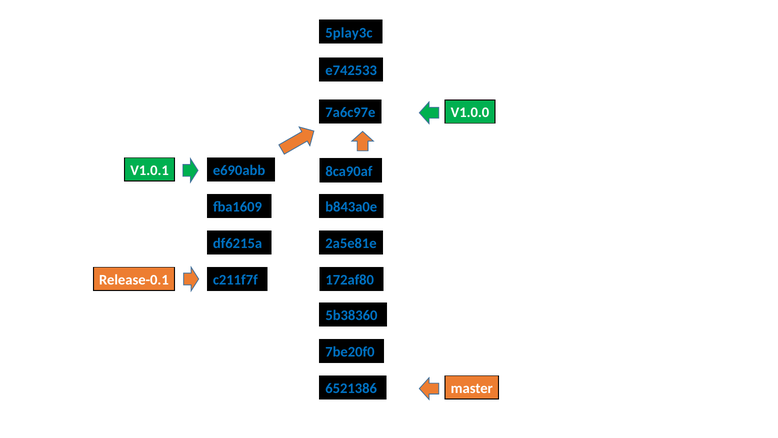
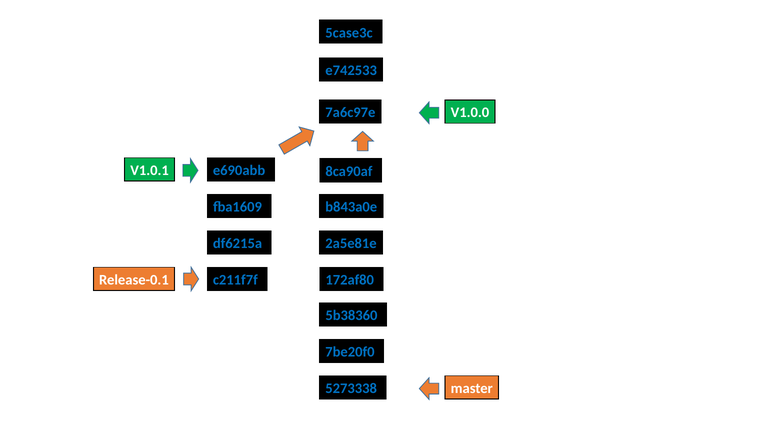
5play3c: 5play3c -> 5case3c (349, 33)
6521386: 6521386 -> 5273338 (351, 388)
